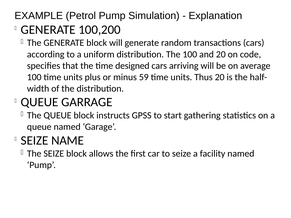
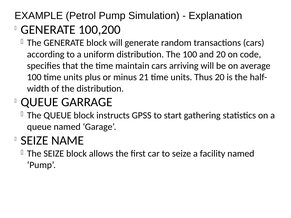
designed: designed -> maintain (132, 66)
59: 59 -> 21 (144, 77)
